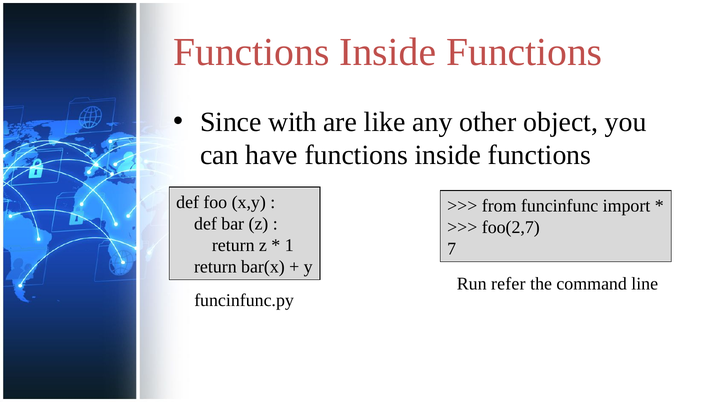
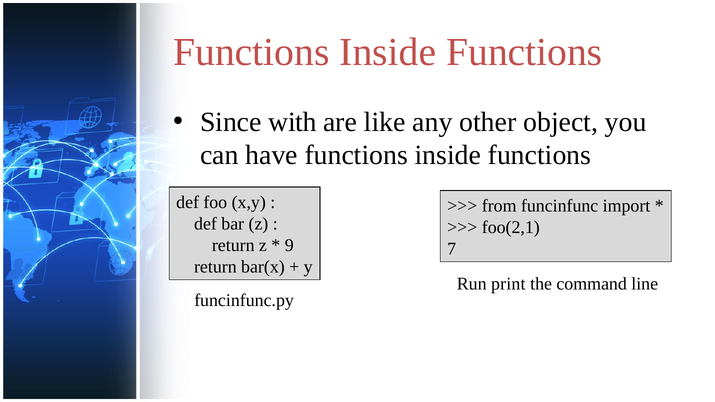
foo(2,7: foo(2,7 -> foo(2,1 (511, 227)
1: 1 -> 9 (289, 245)
refer: refer -> print (508, 284)
